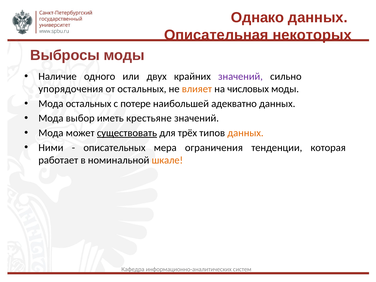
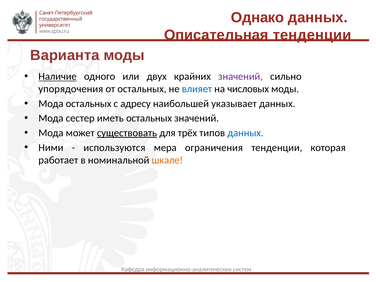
Описательная некоторых: некоторых -> тенденции (312, 35)
Выбросы: Выбросы -> Варианта (65, 55)
Наличие underline: none -> present (58, 76)
влияет colour: orange -> blue (197, 89)
потере: потере -> адреcу (136, 104)
адекватно: адекватно -> указывает (234, 104)
выбор: выбор -> сестер (80, 118)
иметь крестьяне: крестьяне -> остальных (149, 118)
данных colour: orange -> blue (245, 133)
описательных: описательных -> используются (114, 148)
